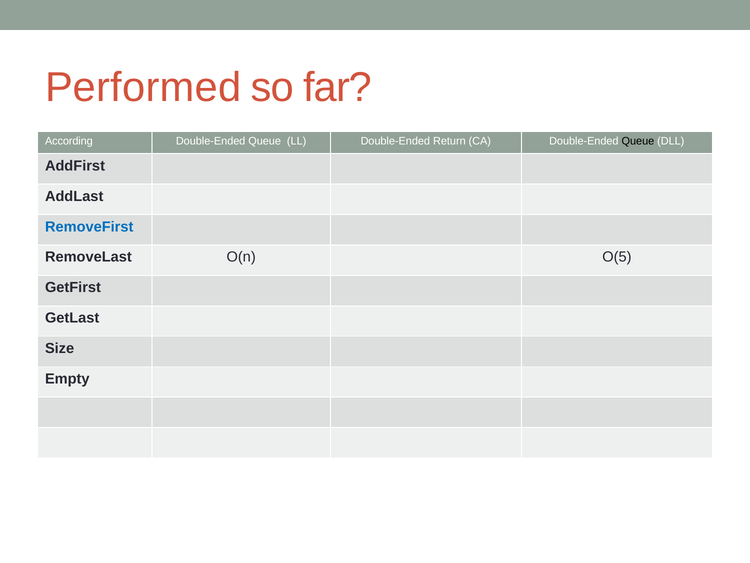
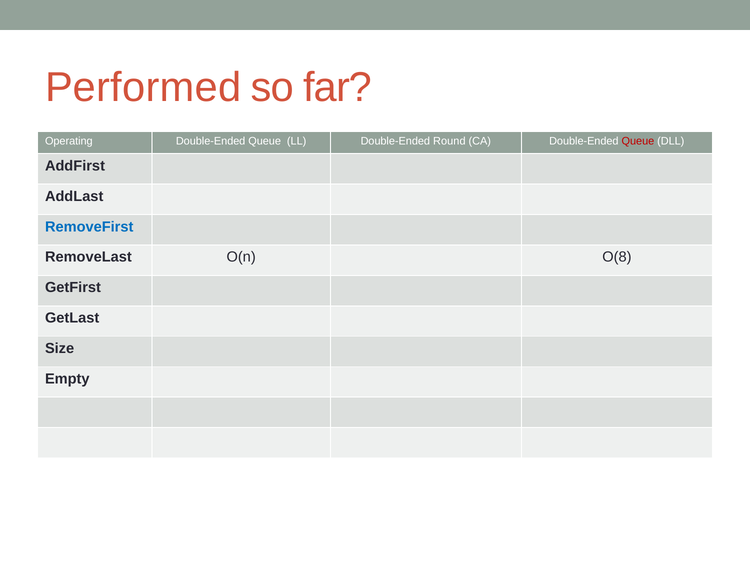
According: According -> Operating (69, 141)
Return: Return -> Round (449, 141)
Queue colour: black -> red (638, 141)
O(5: O(5 -> O(8 (617, 257)
